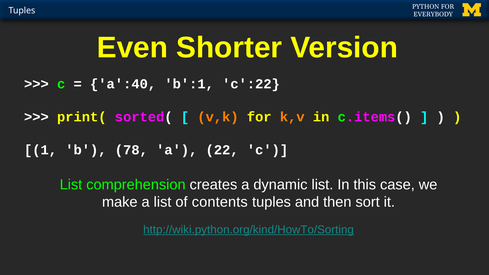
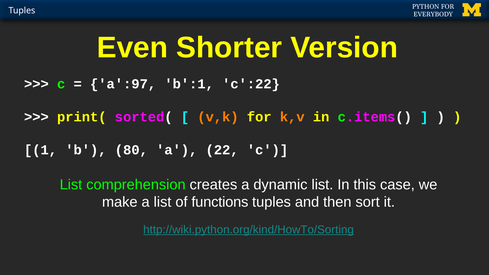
a':40: a':40 -> a':97 (123, 84)
78: 78 -> 80 (131, 150)
contents: contents -> functions (220, 202)
